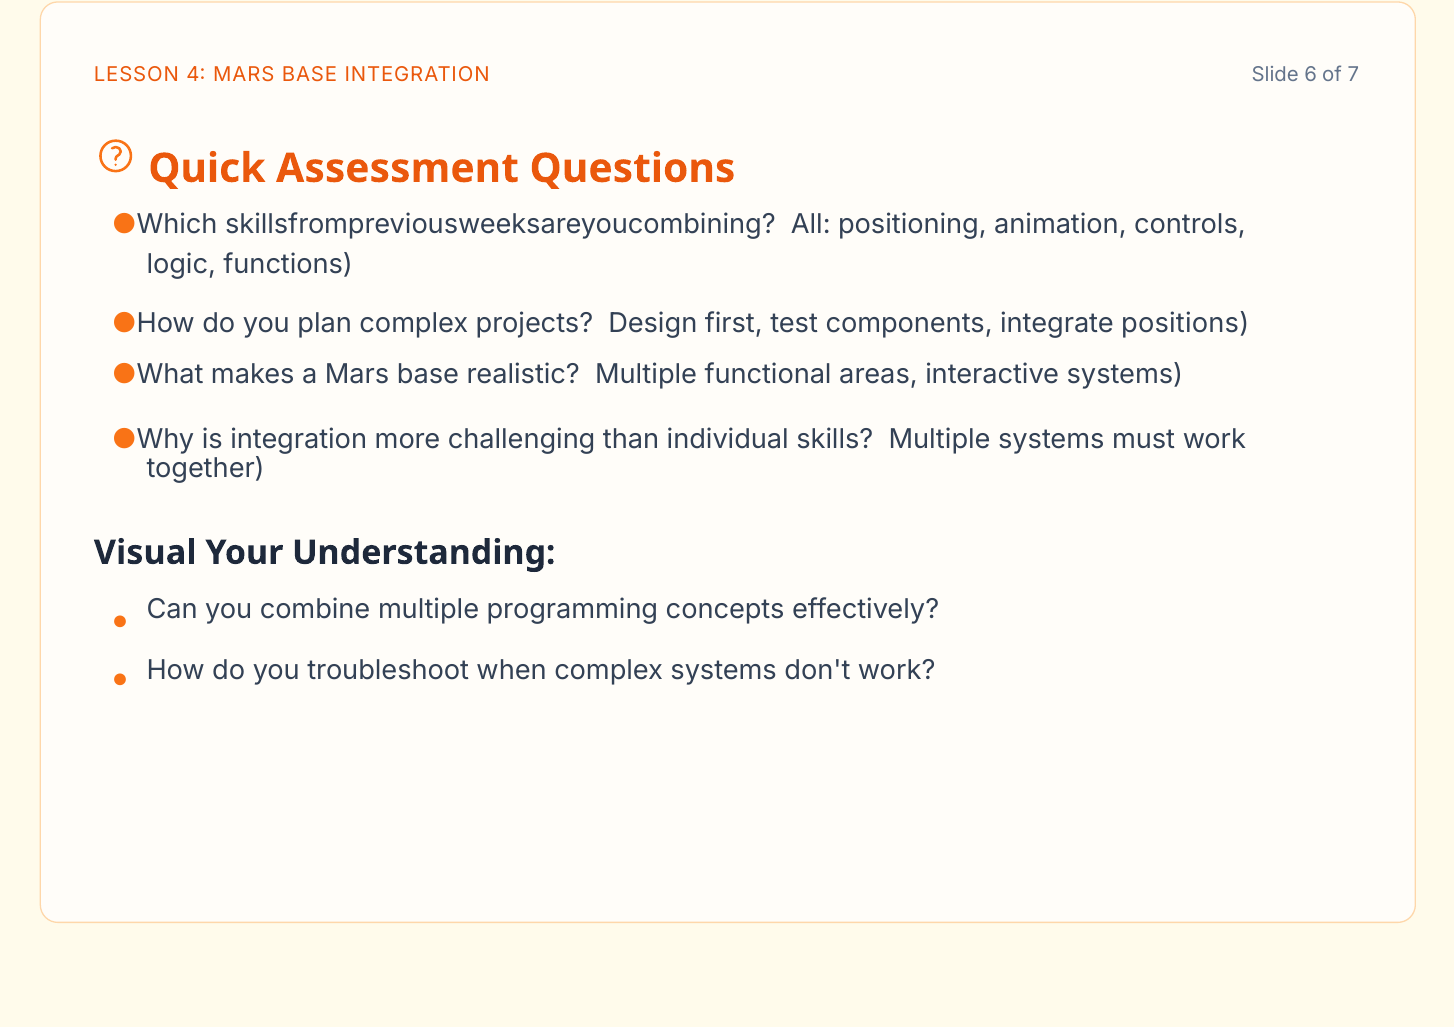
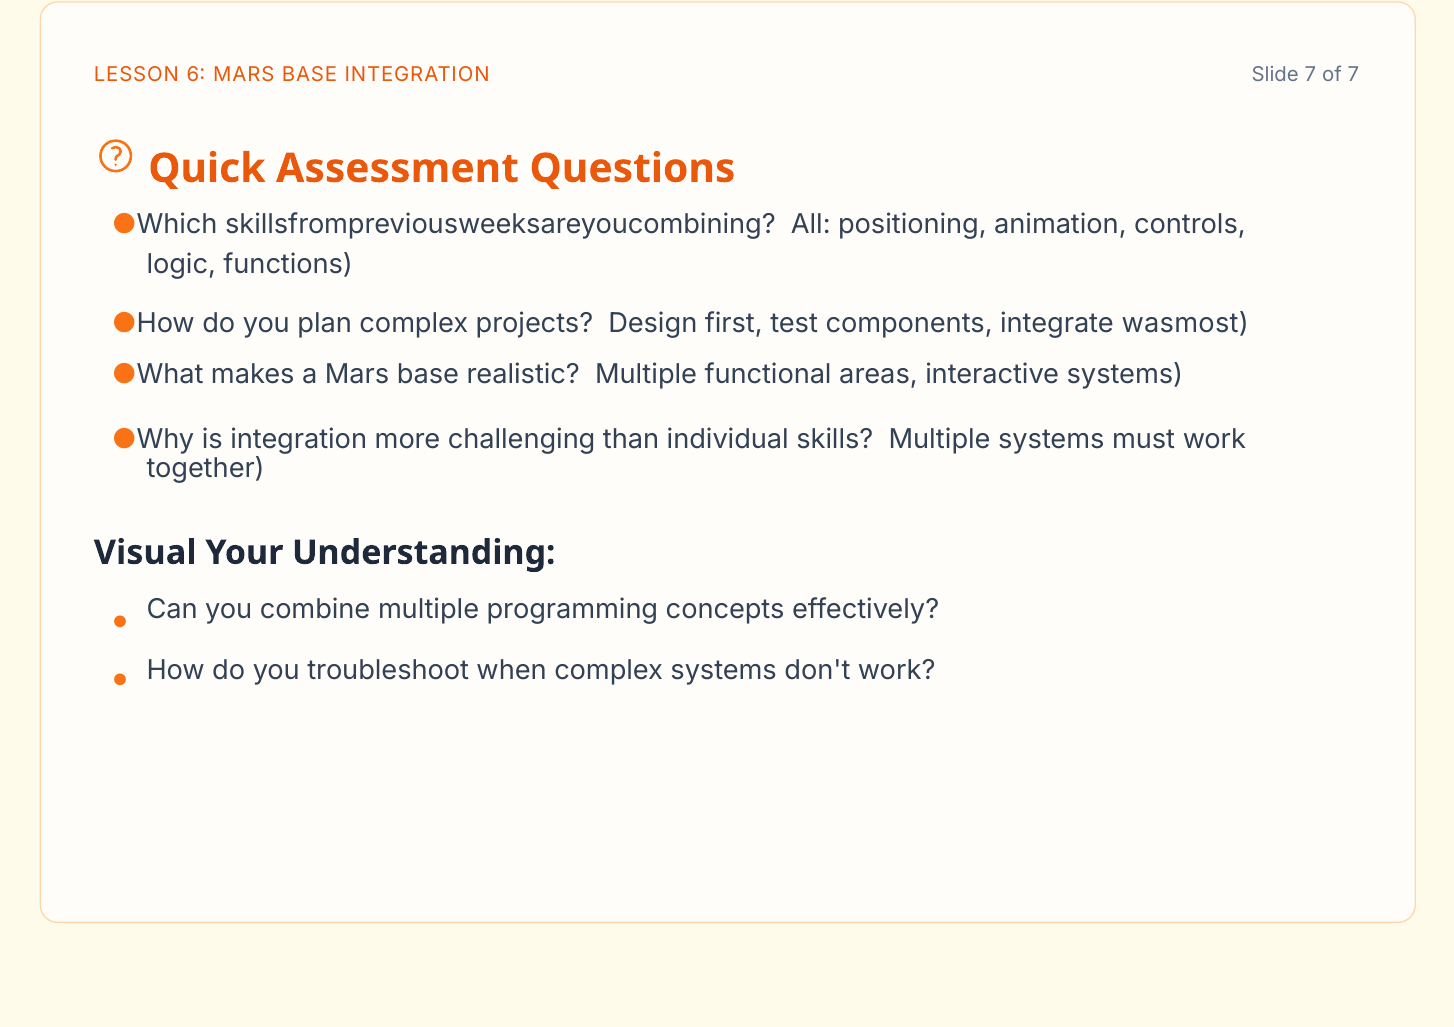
4: 4 -> 6 (196, 75)
Slide 6: 6 -> 7 (1310, 75)
positions: positions -> wasmost (1185, 323)
